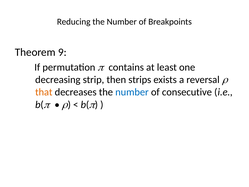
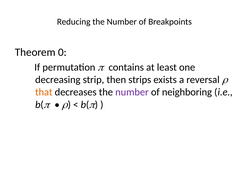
9: 9 -> 0 (62, 52)
number colour: blue -> purple (132, 92)
consecutive: consecutive -> neighboring (187, 92)
